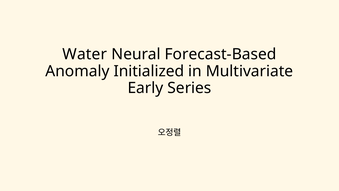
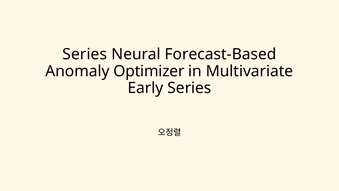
Water: Water -> Series (85, 54)
Initialized: Initialized -> Optimizer (149, 71)
